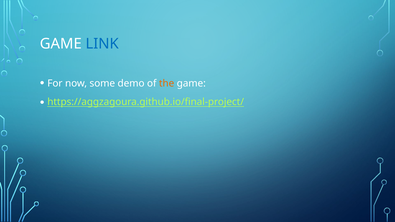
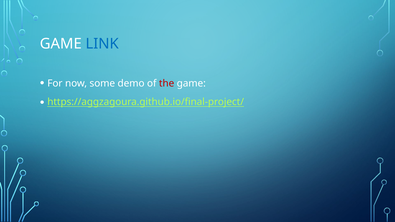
the colour: orange -> red (167, 83)
